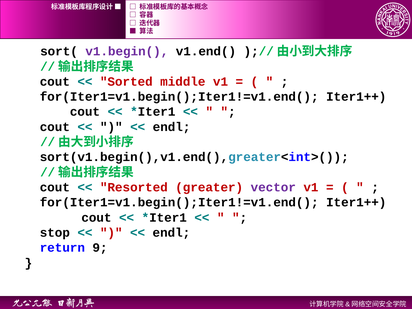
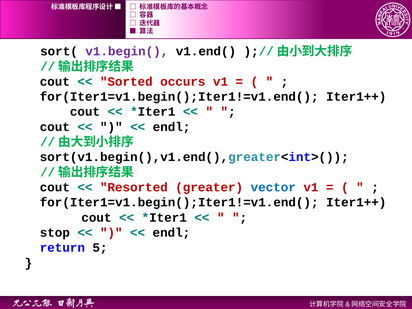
middle: middle -> occurs (183, 82)
vector colour: purple -> blue (273, 187)
9: 9 -> 5 (100, 248)
